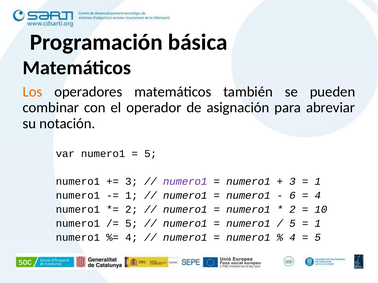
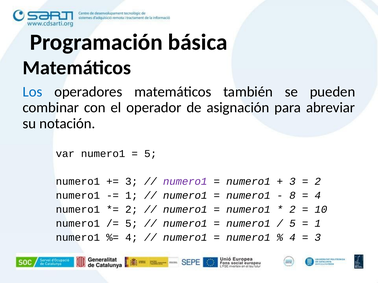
Los colour: orange -> blue (32, 92)
1: 1 -> 2 (318, 182)
6: 6 -> 8 (293, 196)
5: 5 -> 3 (318, 238)
